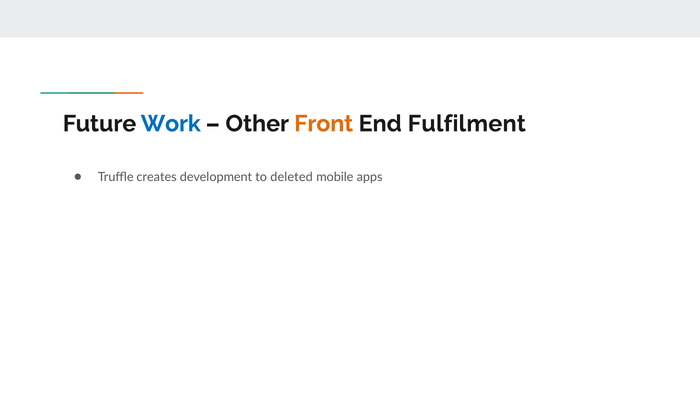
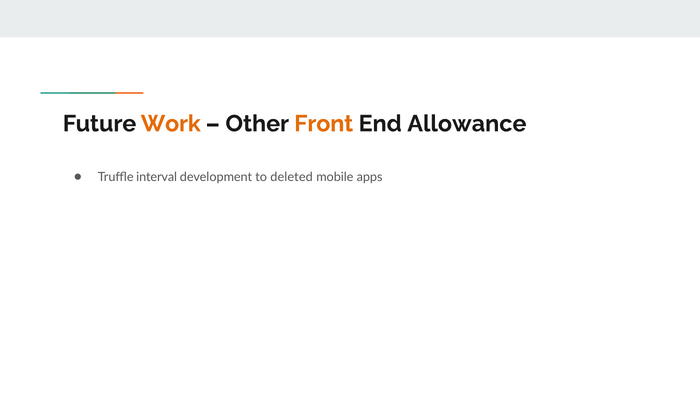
Work colour: blue -> orange (171, 124)
Fulfilment: Fulfilment -> Allowance (467, 124)
creates: creates -> interval (157, 177)
